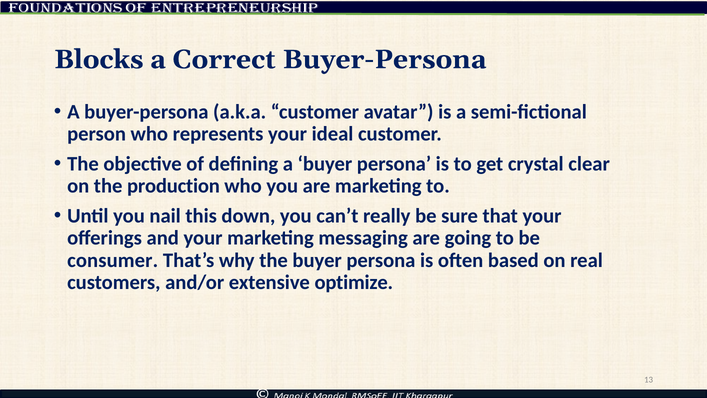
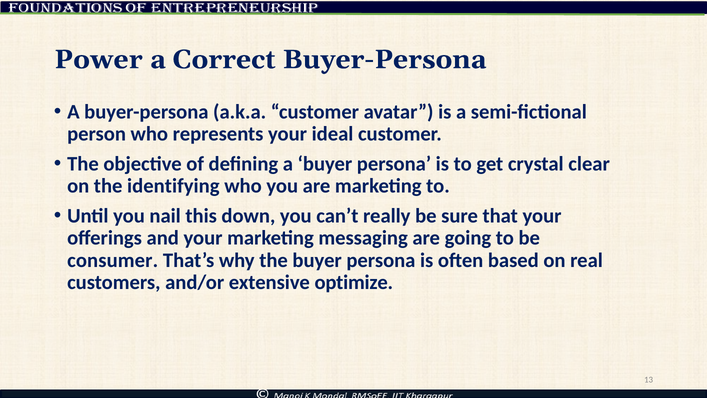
Blocks: Blocks -> Power (98, 59)
production: production -> identifying (173, 186)
